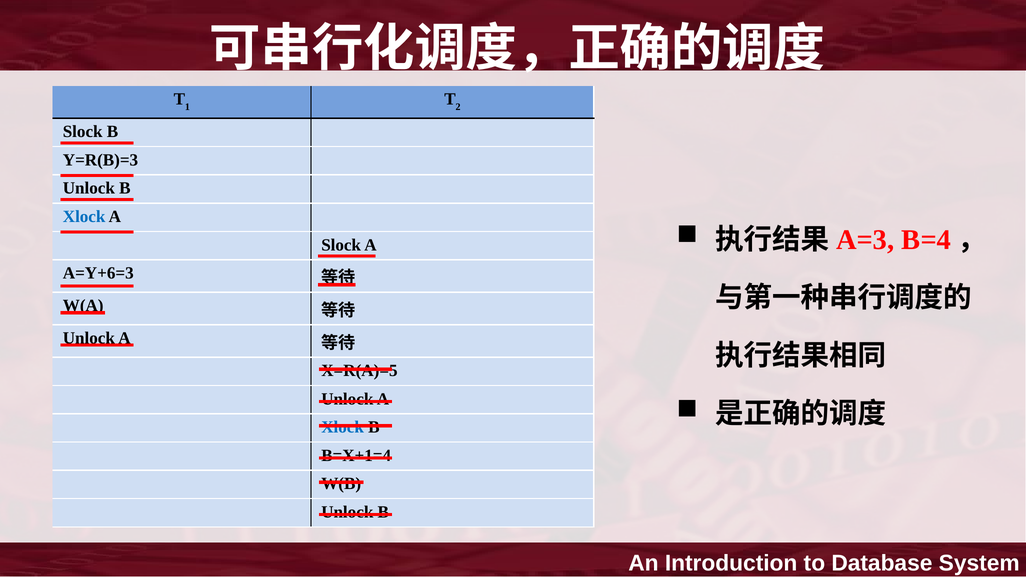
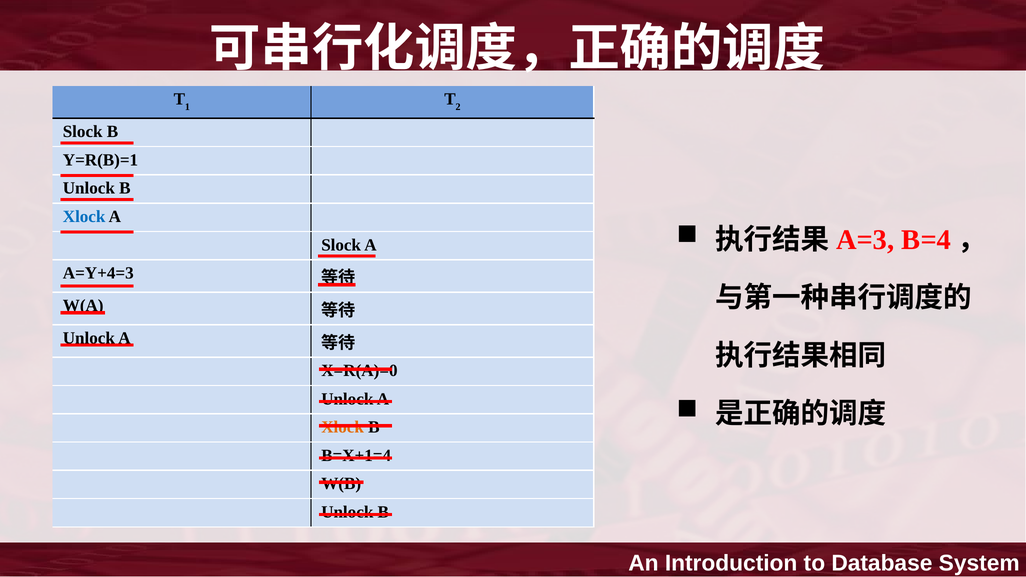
Y=R(B)=3: Y=R(B)=3 -> Y=R(B)=1 (100, 160)
A=Y+6=3: A=Y+6=3 -> A=Y+4=3 (98, 273)
X=R(A)=5: X=R(A)=5 -> X=R(A)=0 (359, 371)
Xlock colour: blue -> orange (343, 427)
